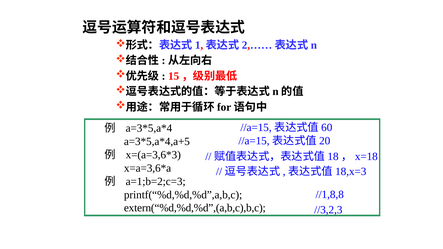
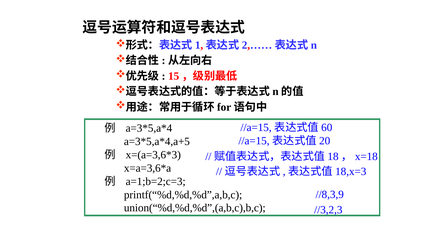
//1,8,8: //1,8,8 -> //8,3,9 (330, 195)
extern(“%d,%d,%d”,(a,b,c),b,c: extern(“%d,%d,%d”,(a,b,c),b,c -> union(“%d,%d,%d”,(a,b,c),b,c (195, 208)
